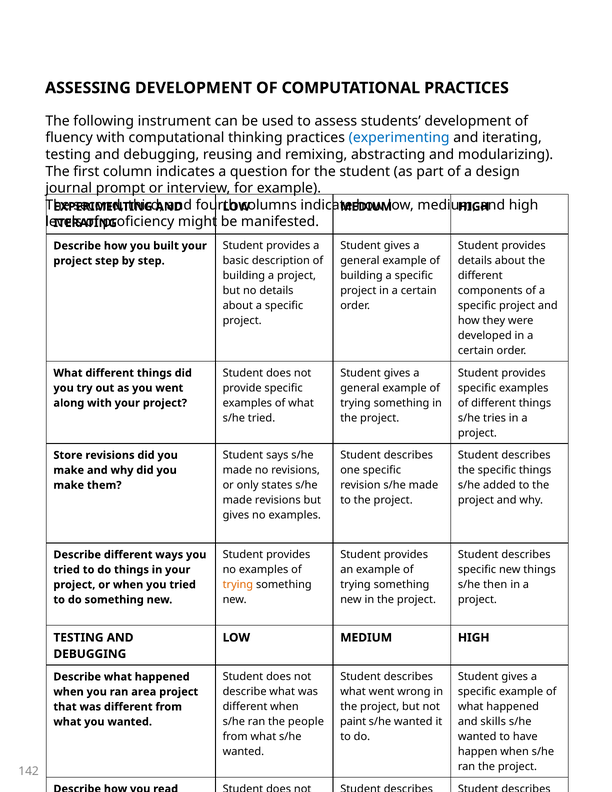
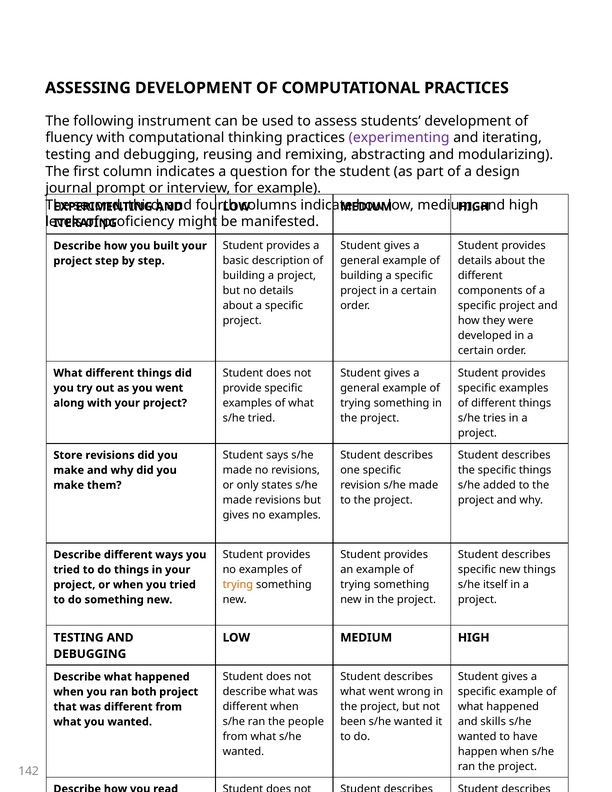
experimenting colour: blue -> purple (399, 138)
then: then -> itself (495, 585)
area: area -> both (144, 692)
paint: paint -> been (353, 722)
